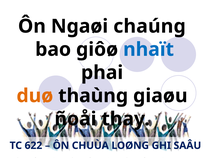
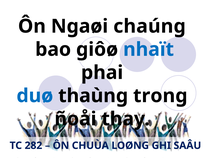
duø colour: orange -> blue (35, 96)
giaøu: giaøu -> trong (160, 96)
622: 622 -> 282 (33, 146)
